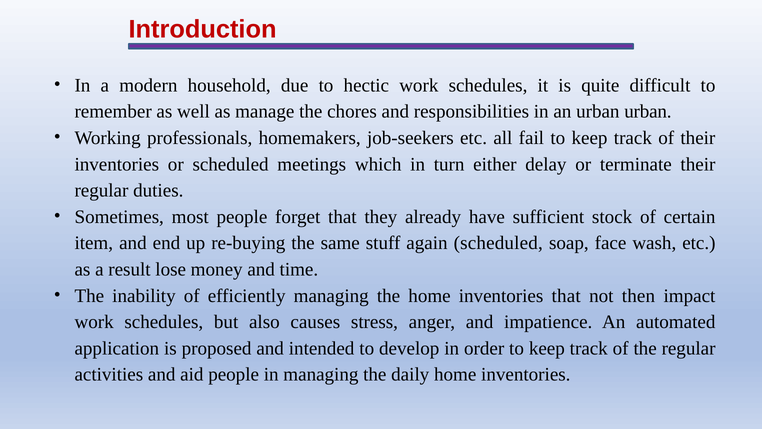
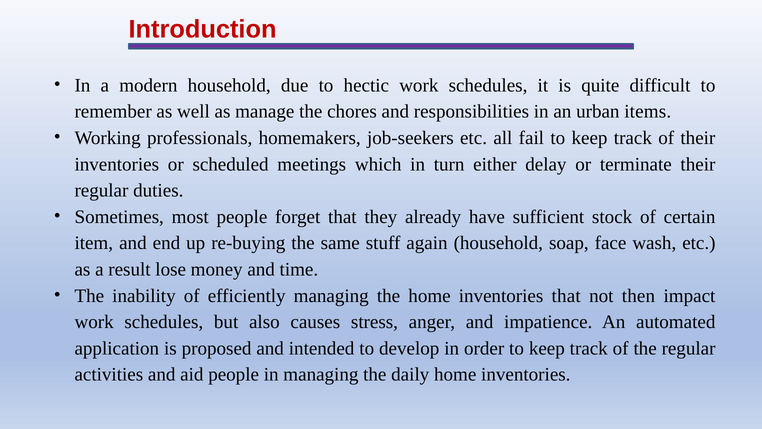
urban urban: urban -> items (648, 112)
again scheduled: scheduled -> household (498, 243)
